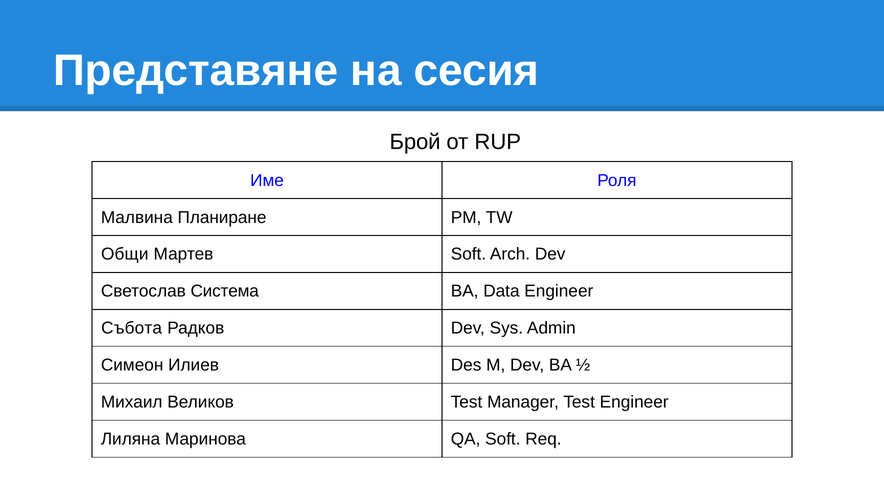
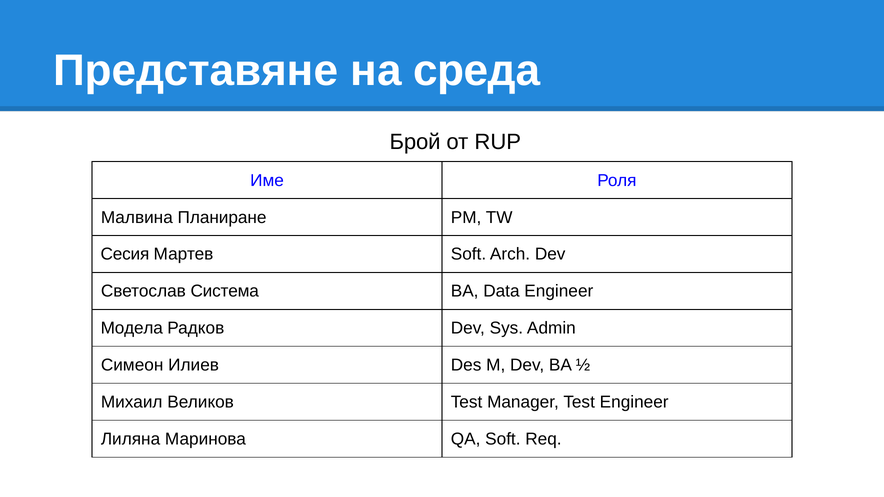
сесия: сесия -> среда (477, 71)
Общи: Общи -> Сесия (125, 254)
Събота: Събота -> Модела (132, 328)
